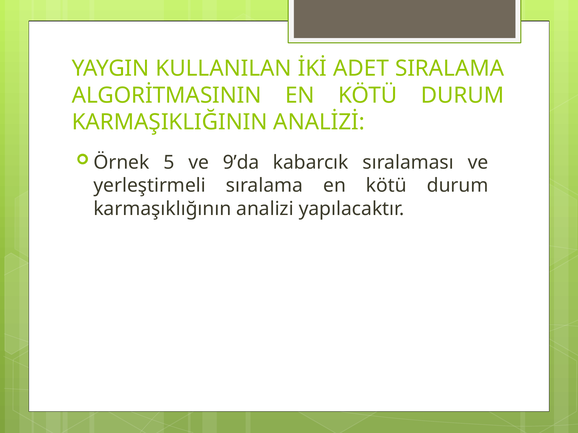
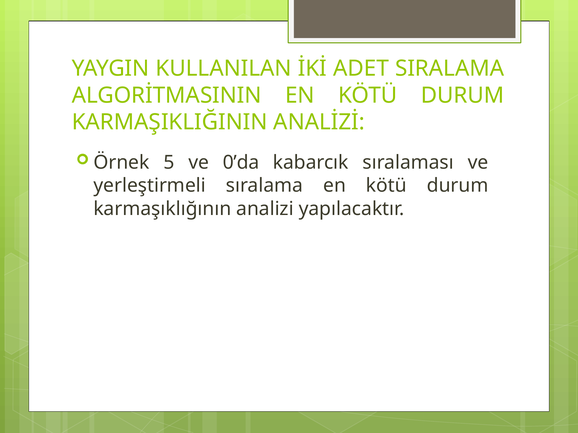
9’da: 9’da -> 0’da (241, 163)
